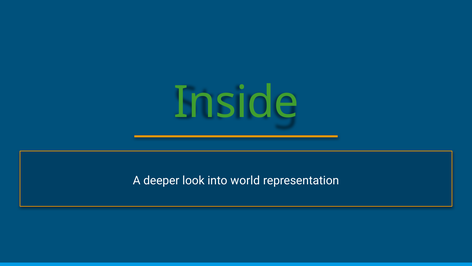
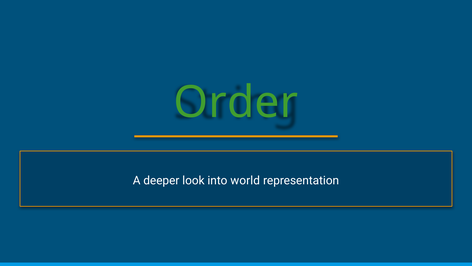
Inside: Inside -> Order (236, 102)
